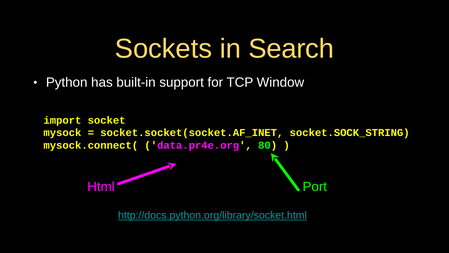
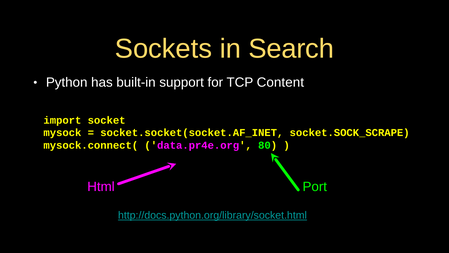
Window: Window -> Content (280, 82)
socket.SOCK_STRING: socket.SOCK_STRING -> socket.SOCK_SCRAPE (350, 133)
